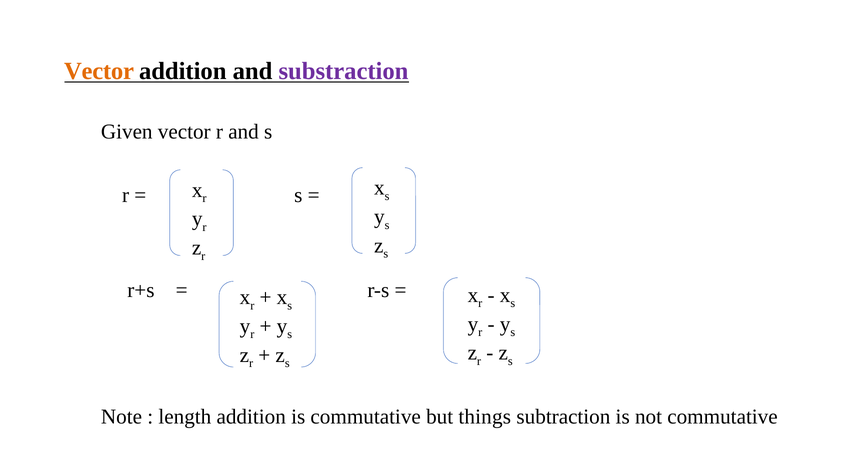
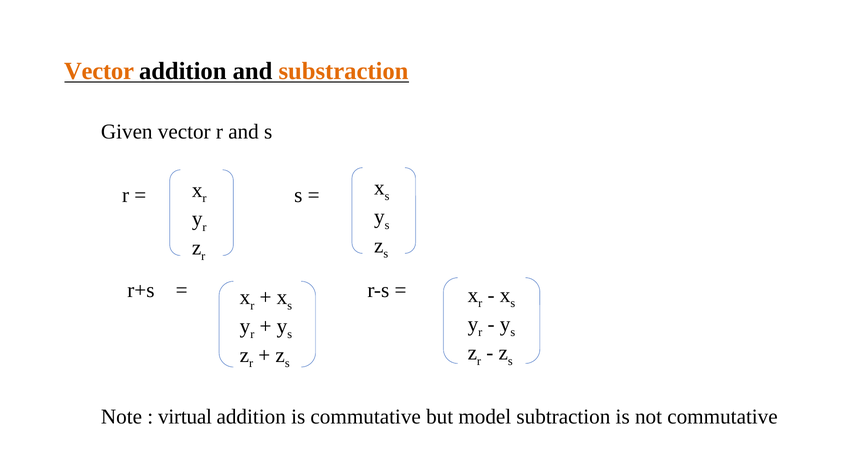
substraction colour: purple -> orange (344, 71)
length: length -> virtual (185, 417)
things: things -> model (485, 417)
